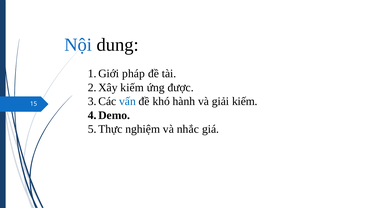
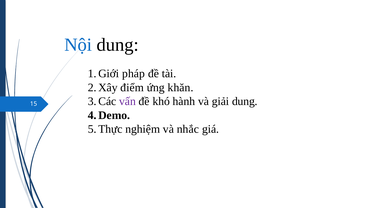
kiếm: kiếm -> điểm (132, 88)
được: được -> khăn (181, 88)
vấn colour: blue -> purple (127, 101)
giải kiếm: kiếm -> dung (245, 101)
